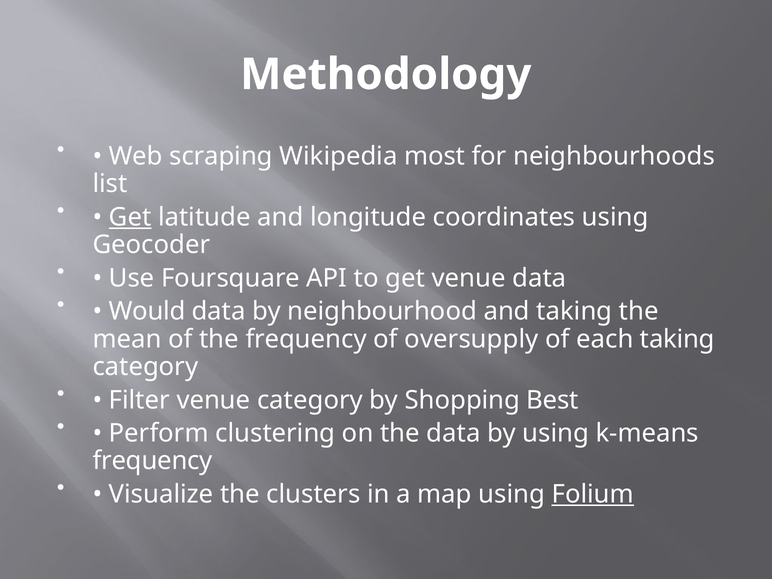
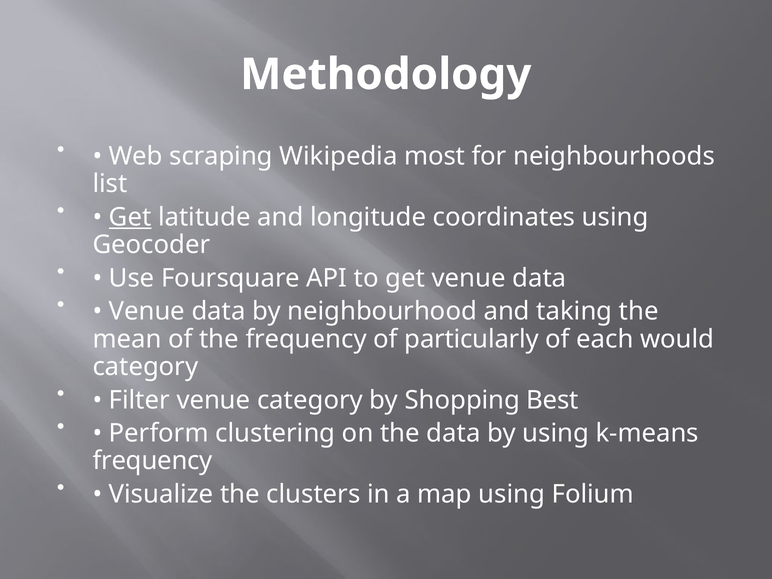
Would: Would -> Venue (147, 311)
oversupply: oversupply -> particularly (472, 339)
each taking: taking -> would (677, 339)
Folium underline: present -> none (593, 494)
